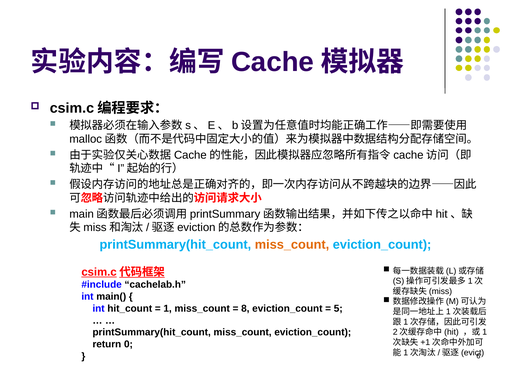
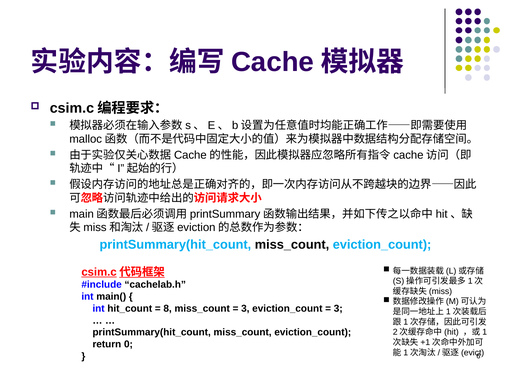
miss_count colour: orange -> black (292, 245)
1: 1 -> 8 (168, 309)
8: 8 -> 3 (245, 309)
5: 5 -> 3 (338, 309)
